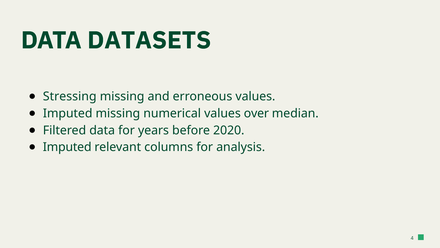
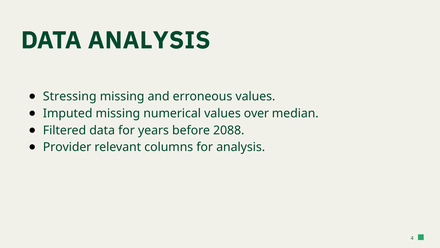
DATA DATASETS: DATASETS -> ANALYSIS (149, 40)
2020: 2020 -> 2088 (229, 130)
Imputed: Imputed -> Provider (67, 147)
